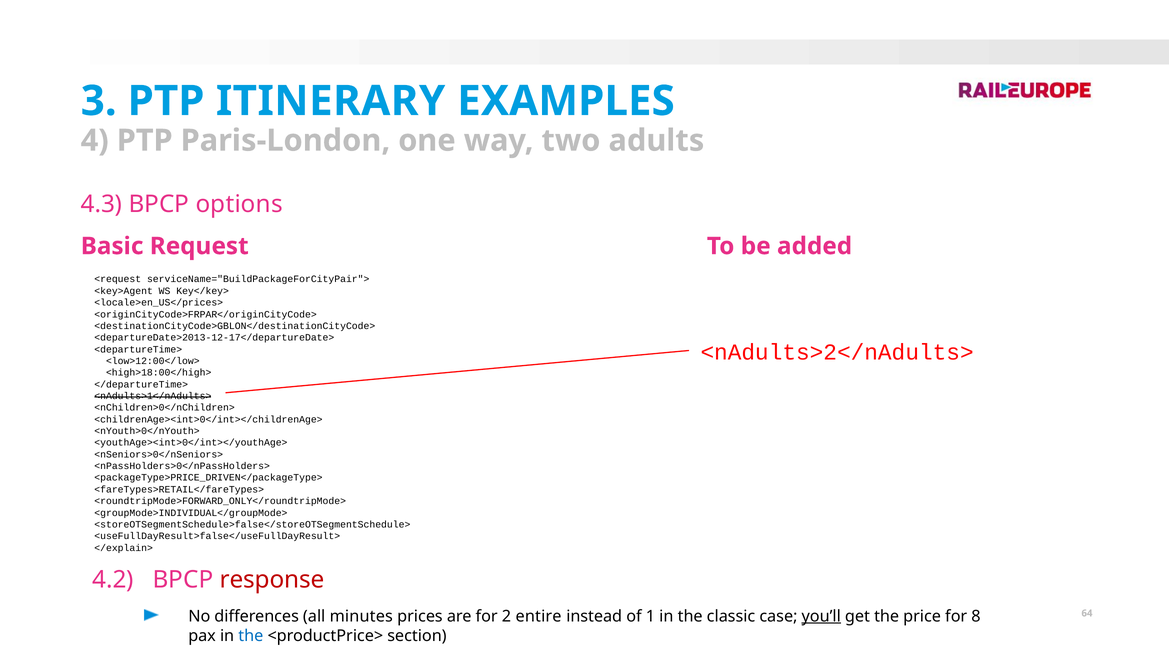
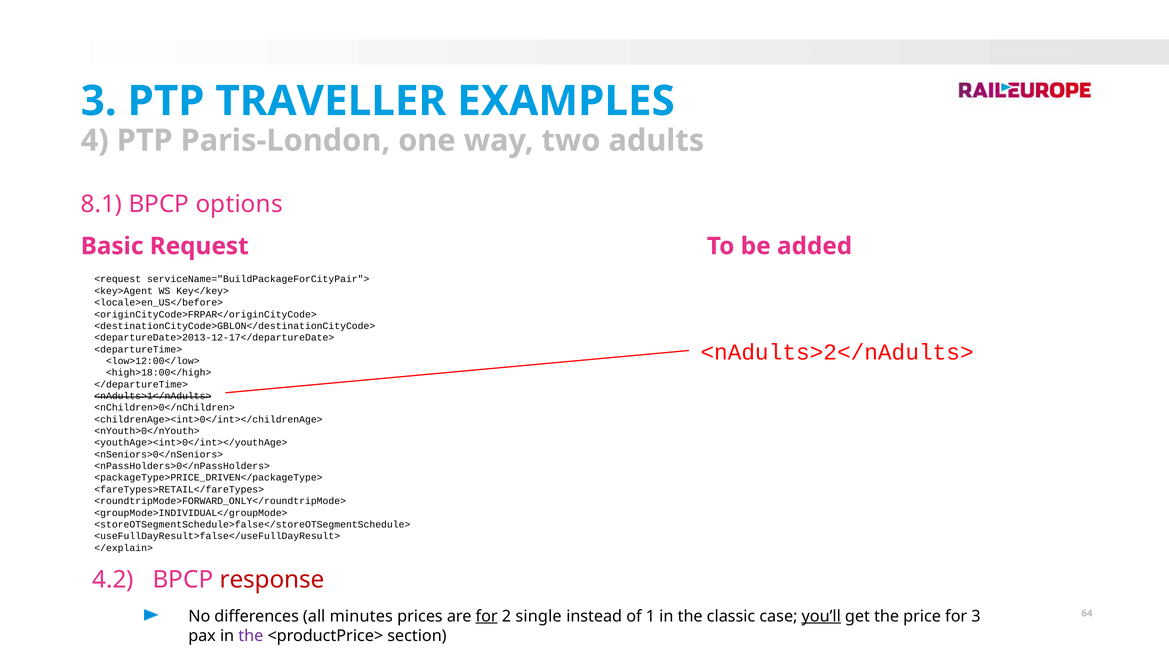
ITINERARY: ITINERARY -> TRAVELLER (331, 101)
4.3: 4.3 -> 8.1 (102, 204)
<locale>en_US</prices>: <locale>en_US</prices> -> <locale>en_US</before> (159, 303)
for underline: none -> present (487, 617)
entire: entire -> single (539, 617)
for 8: 8 -> 3 (976, 617)
the colour: blue -> purple (251, 636)
